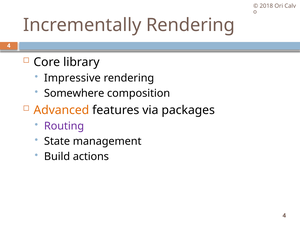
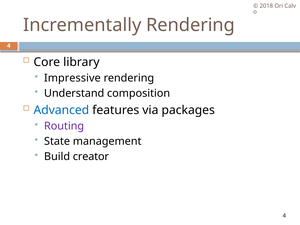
Somewhere: Somewhere -> Understand (74, 93)
Advanced colour: orange -> blue (61, 110)
actions: actions -> creator (91, 157)
